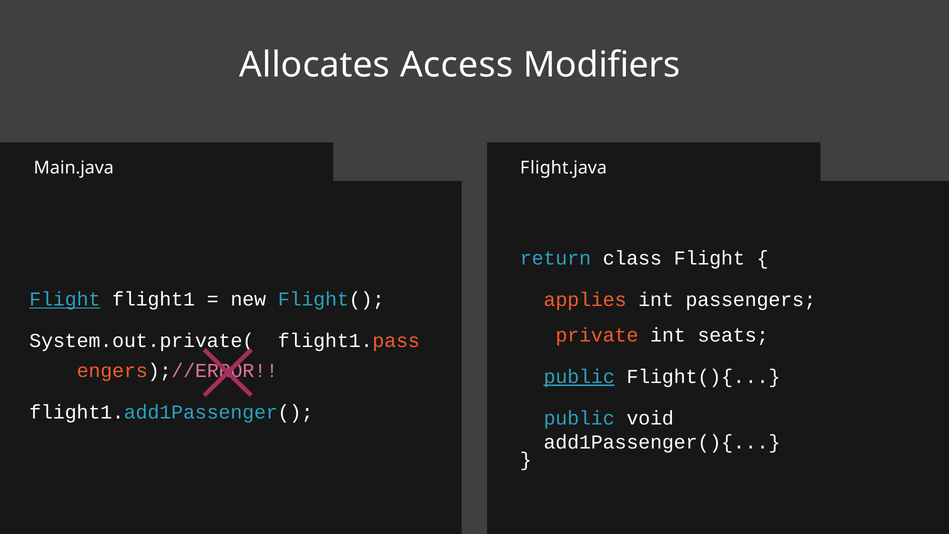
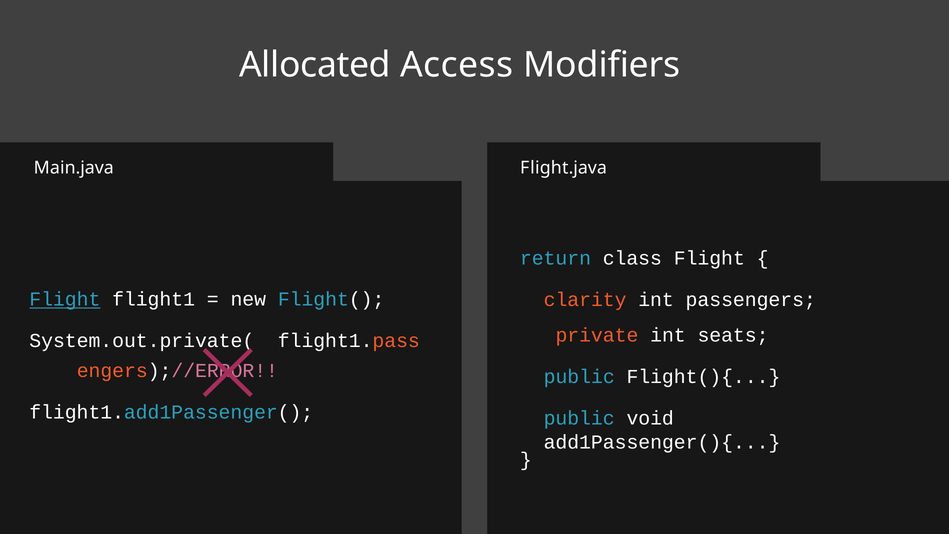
Allocates: Allocates -> Allocated (315, 65)
applies: applies -> clarity (585, 300)
public underline: present -> none (579, 377)
